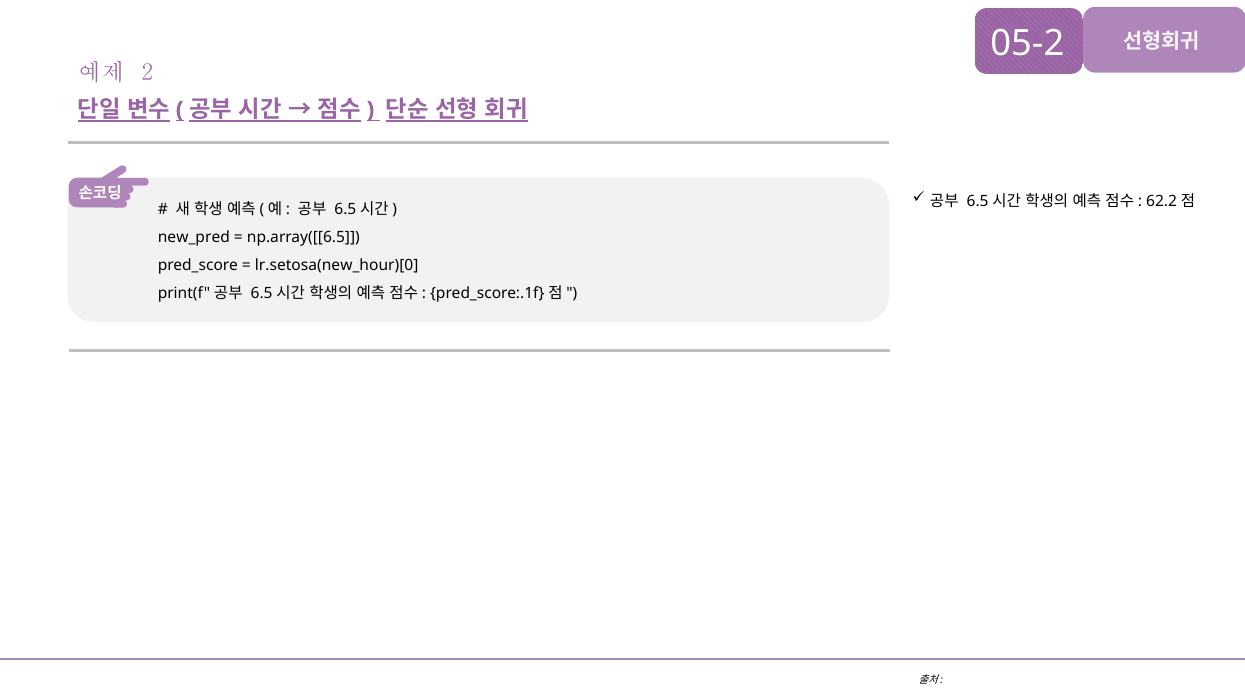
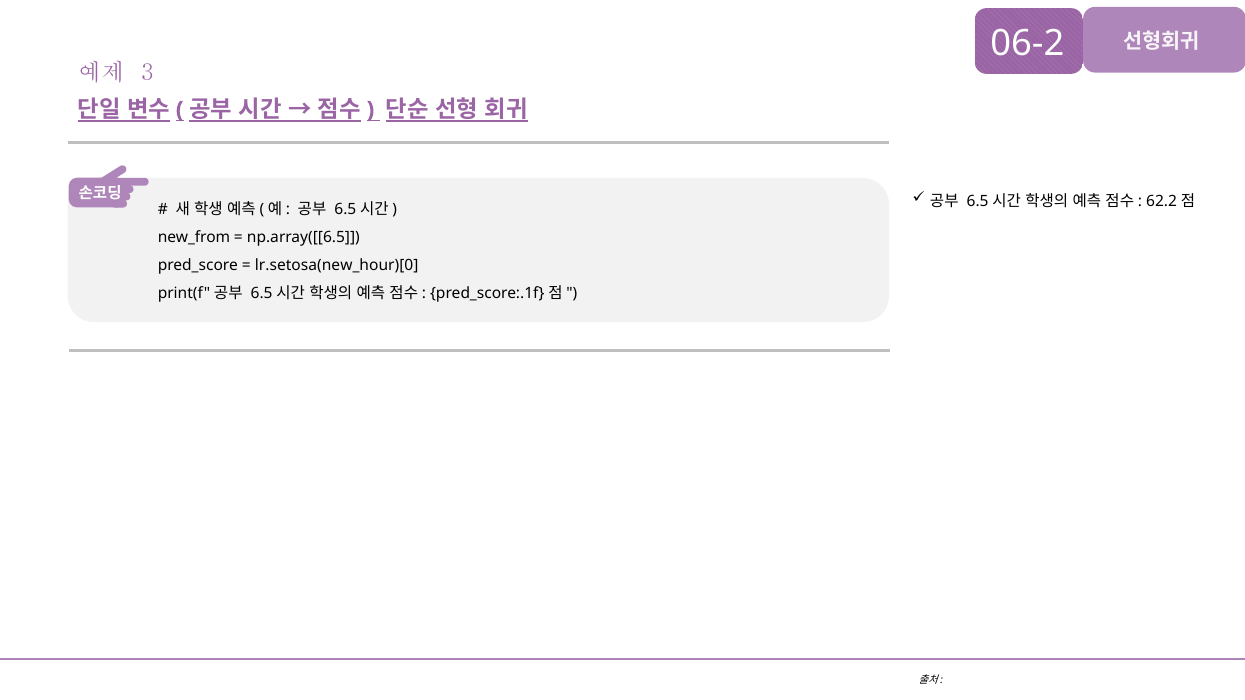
05-2: 05-2 -> 06-2 (1027, 44)
2: 2 -> 3 (147, 73)
new_pred: new_pred -> new_from (194, 238)
